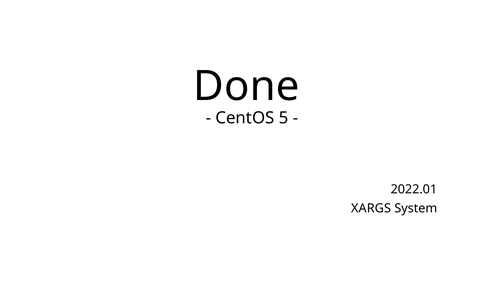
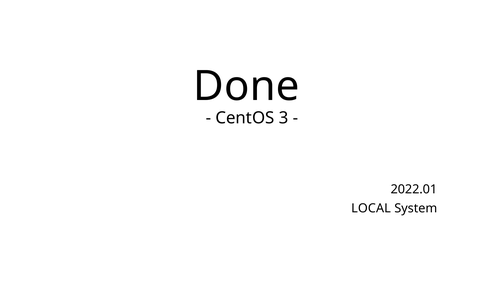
5: 5 -> 3 (284, 118)
XARGS: XARGS -> LOCAL (371, 209)
